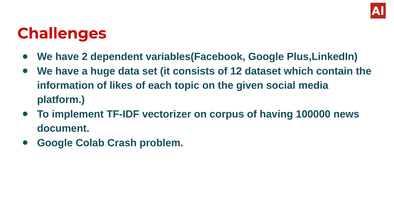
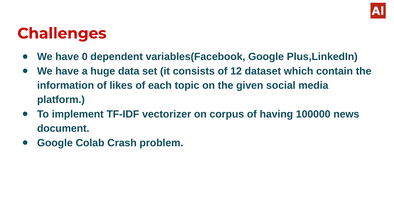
2: 2 -> 0 (85, 57)
